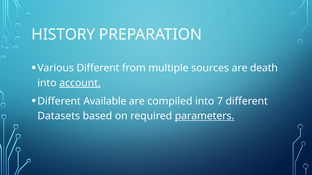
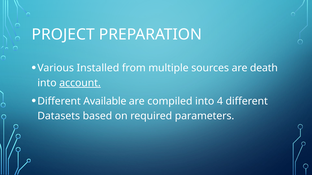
HISTORY: HISTORY -> PROJECT (63, 35)
Various Different: Different -> Installed (98, 68)
7: 7 -> 4 (220, 101)
parameters underline: present -> none (205, 116)
